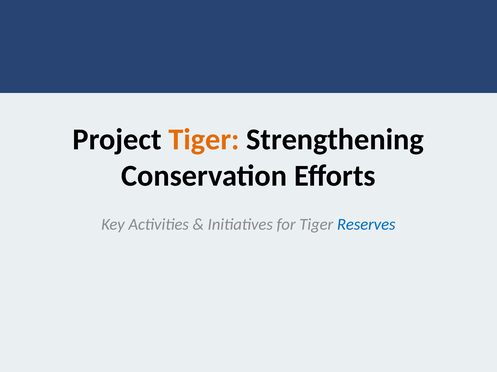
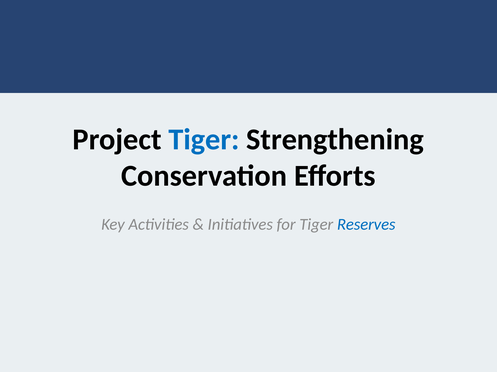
Tiger colour: orange -> blue (204, 140)
